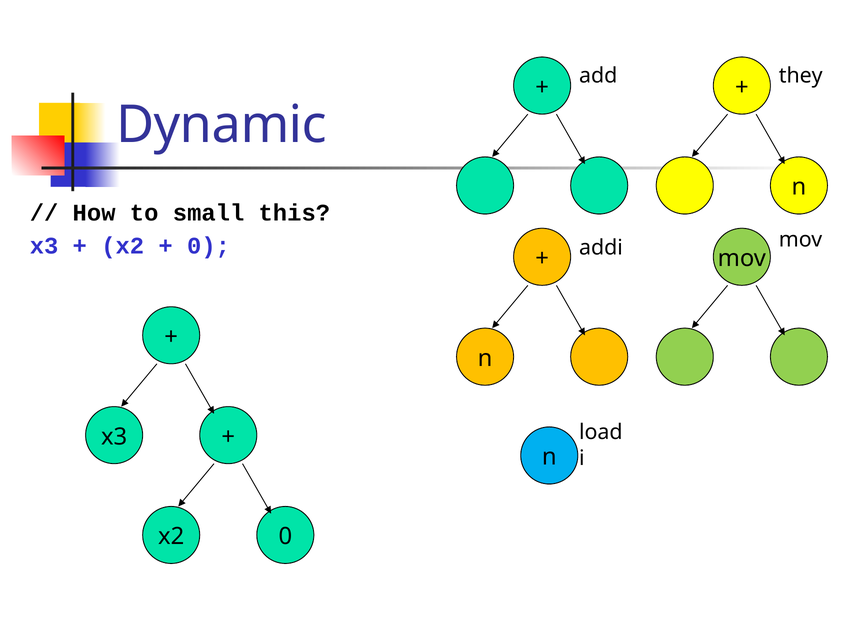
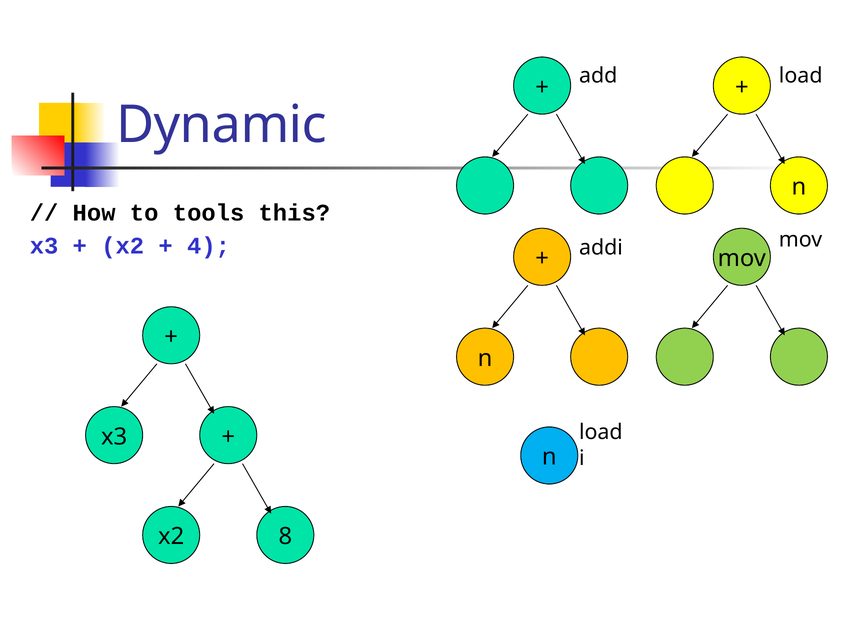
they: they -> load (801, 76)
small: small -> tools (209, 213)
0: 0 -> 4 (209, 246)
x2 0: 0 -> 8 (285, 537)
